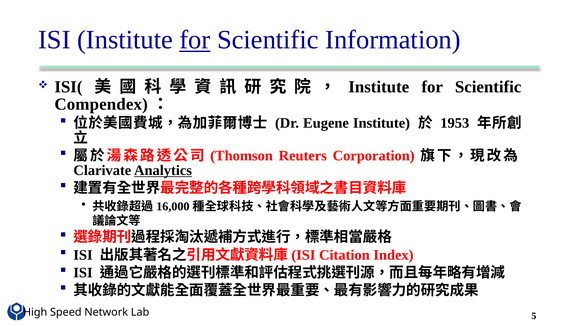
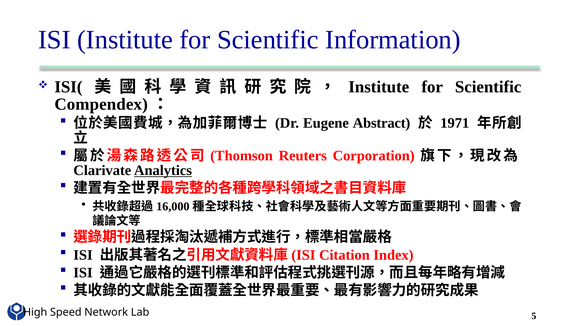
for underline: present -> none (195, 40)
Eugene Institute: Institute -> Abstract (382, 123)
1953: 1953 -> 1971 (455, 123)
